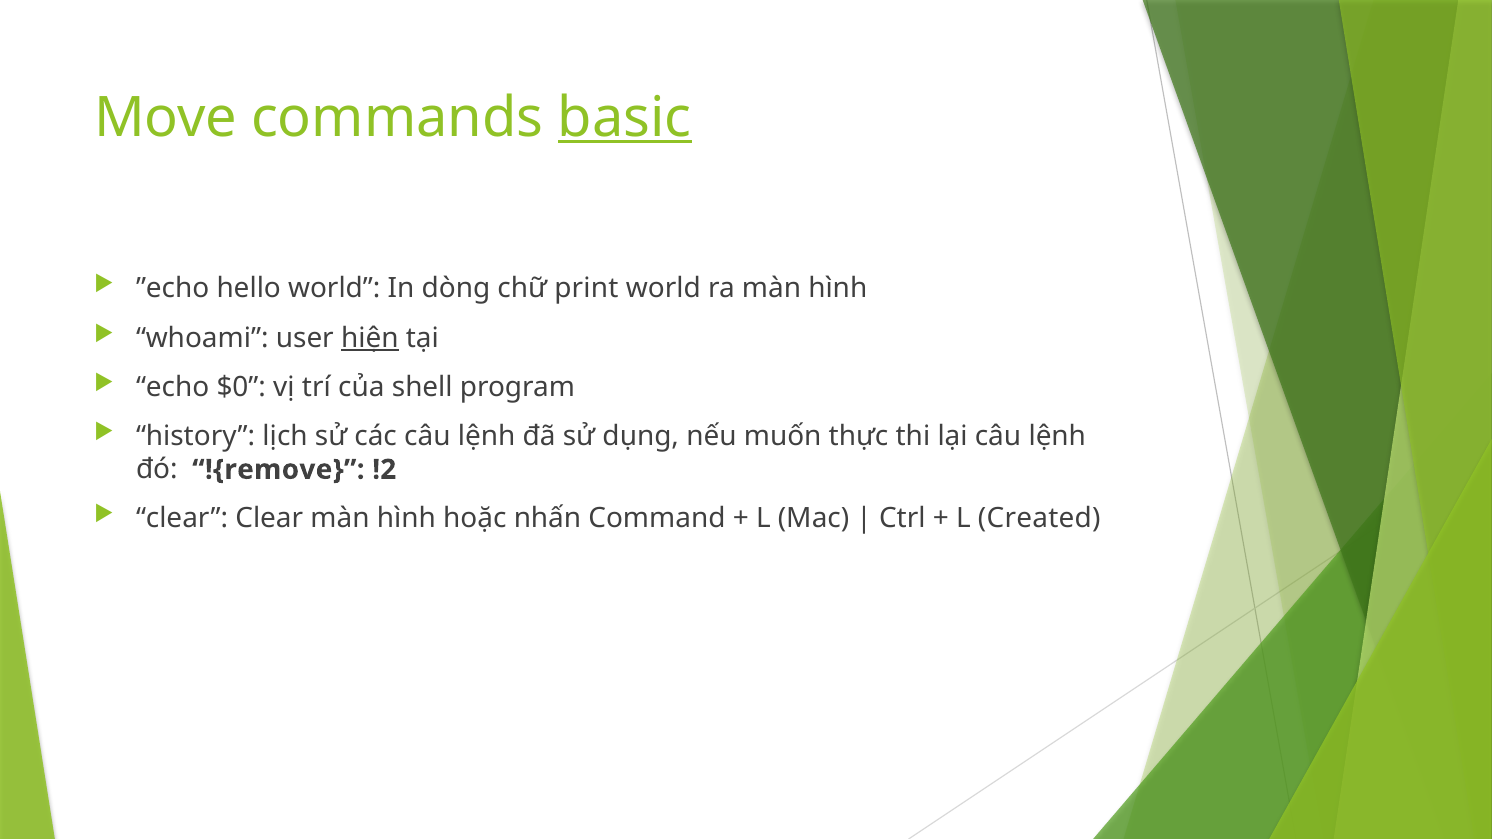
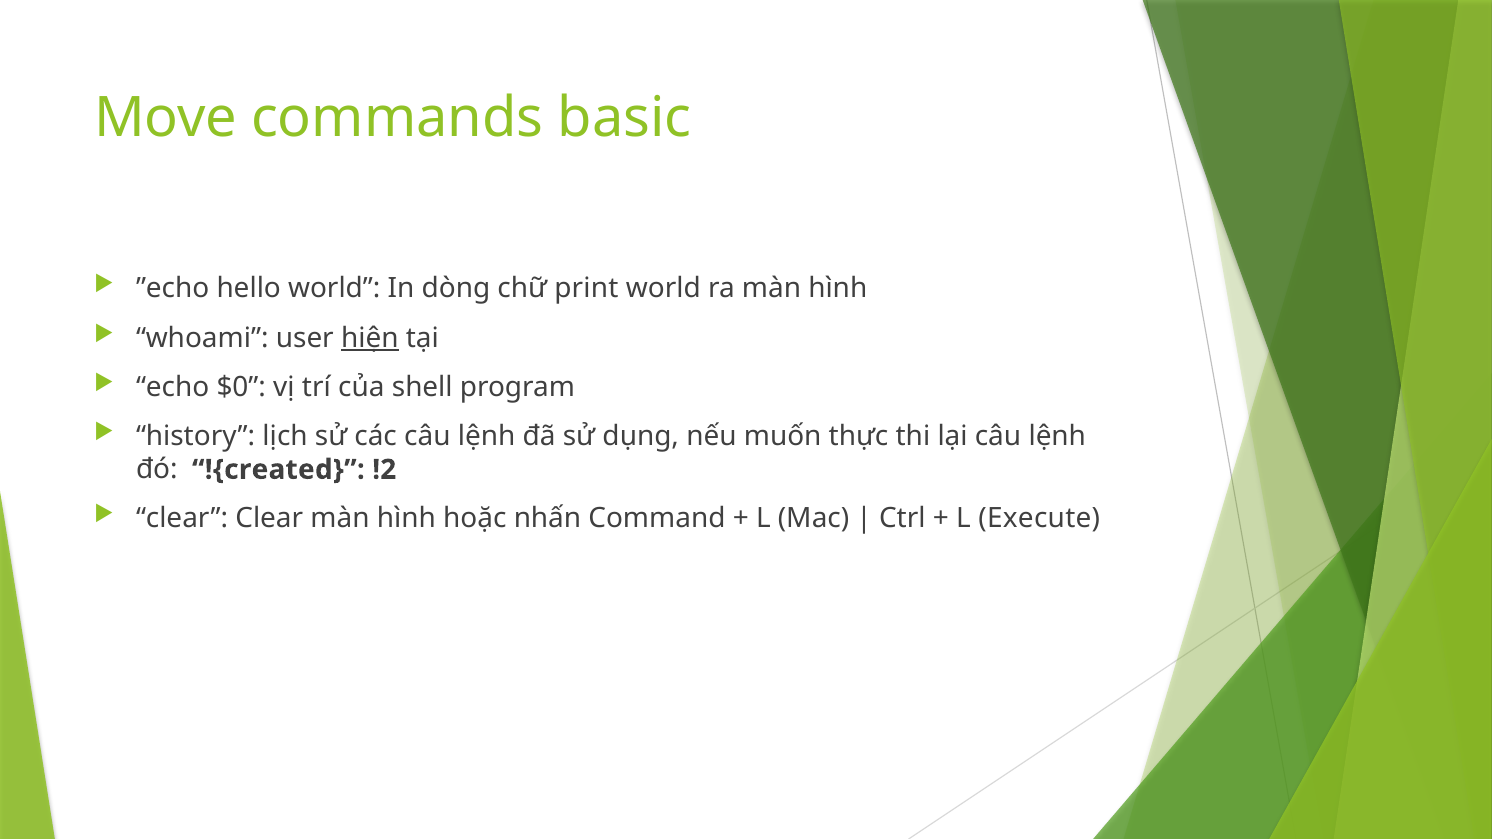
basic underline: present -> none (625, 118)
!{remove: !{remove -> !{created (278, 470)
Created: Created -> Execute (1039, 519)
